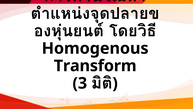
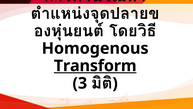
Transform underline: none -> present (95, 66)
